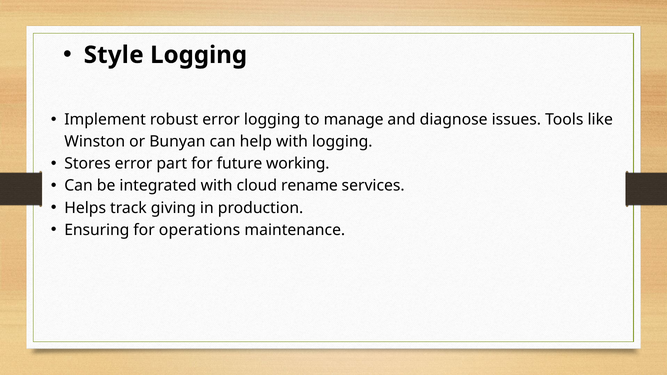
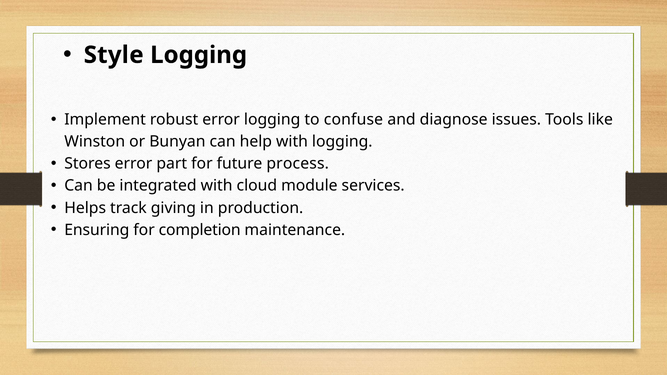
manage: manage -> confuse (353, 120)
working: working -> process (298, 164)
rename: rename -> module (309, 186)
operations: operations -> completion (200, 230)
